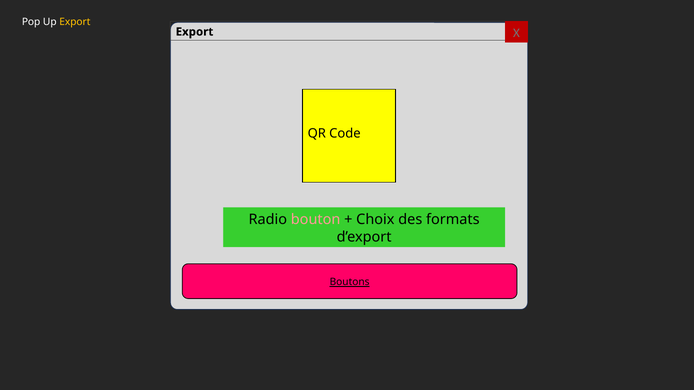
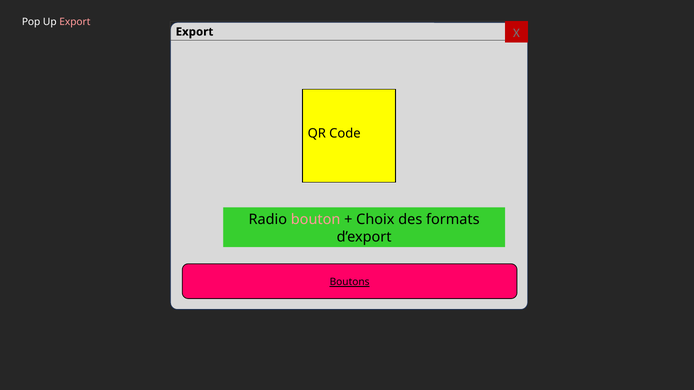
Export colour: yellow -> pink (75, 22)
